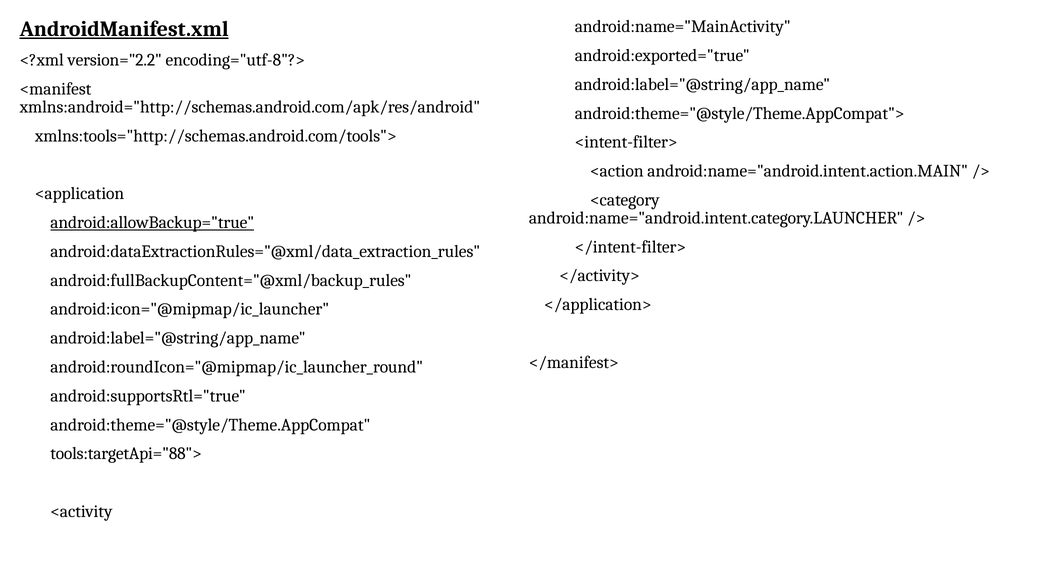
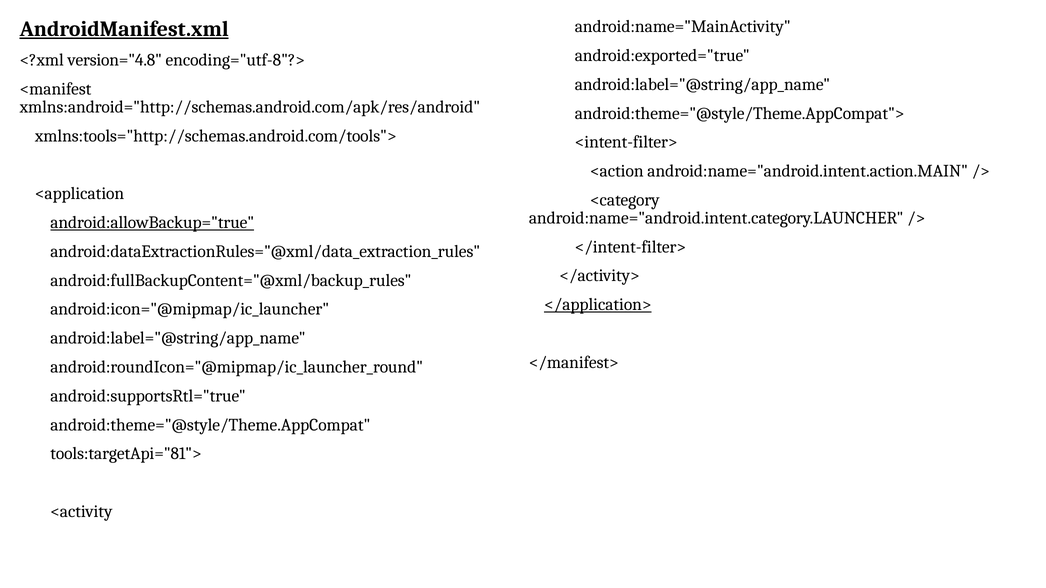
version="2.2: version="2.2 -> version="4.8 (115, 60)
</application> underline: none -> present (598, 305)
tools:targetApi="88">: tools:targetApi="88"> -> tools:targetApi="81"> (126, 454)
